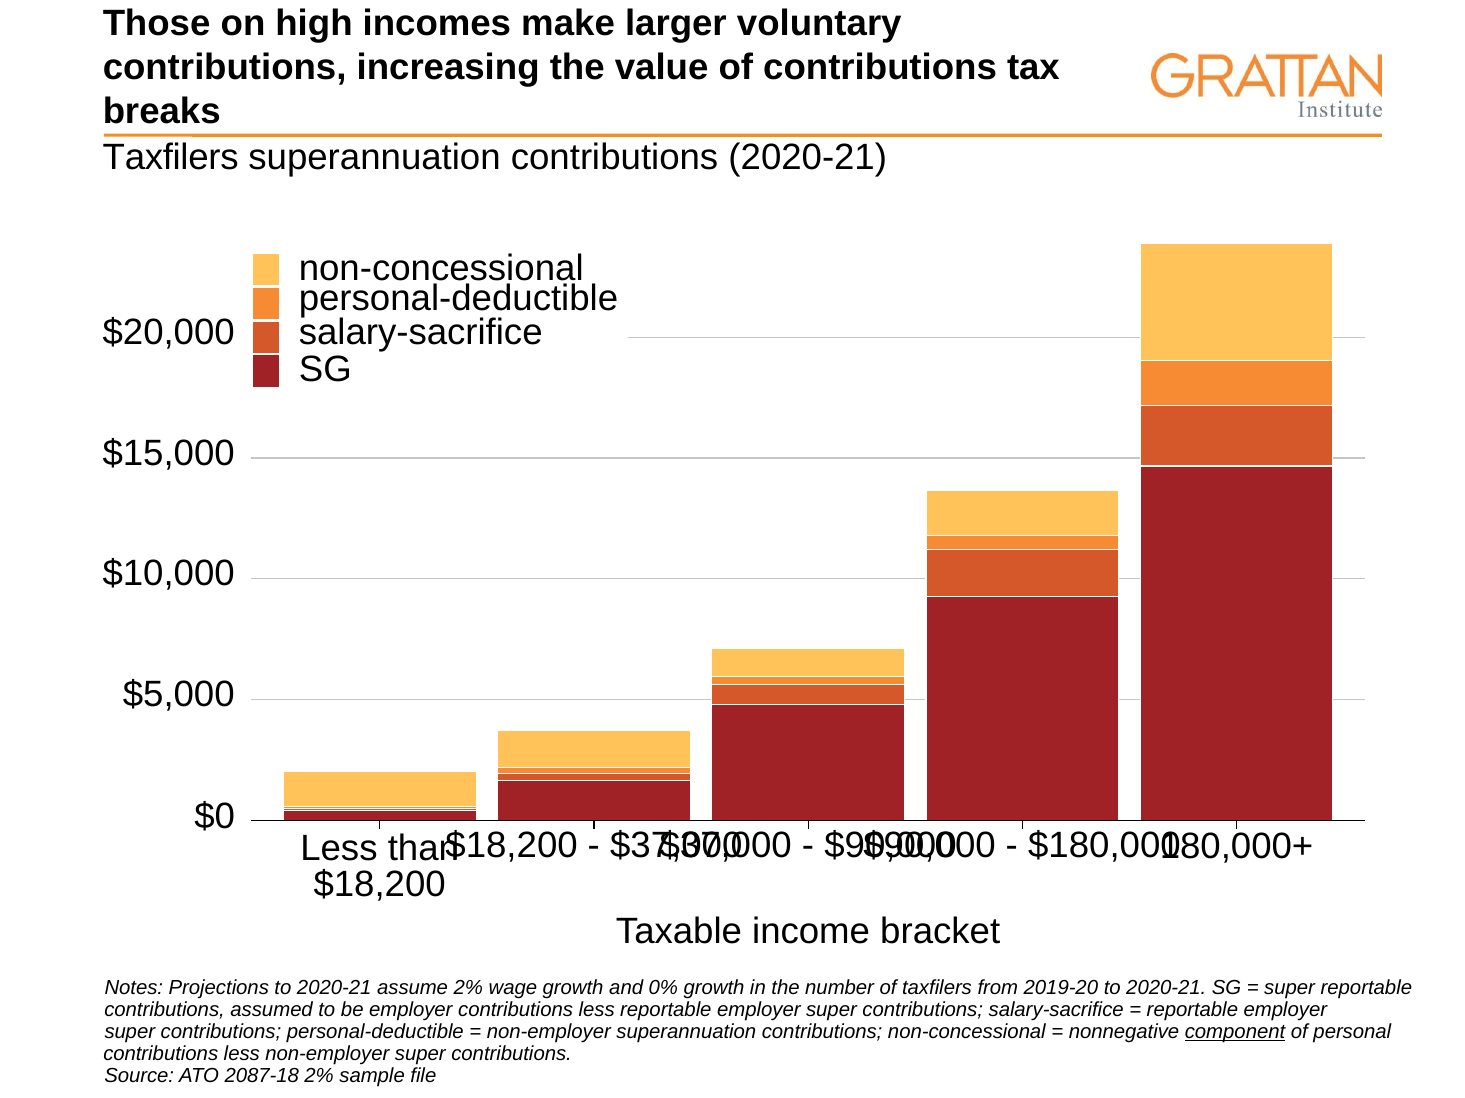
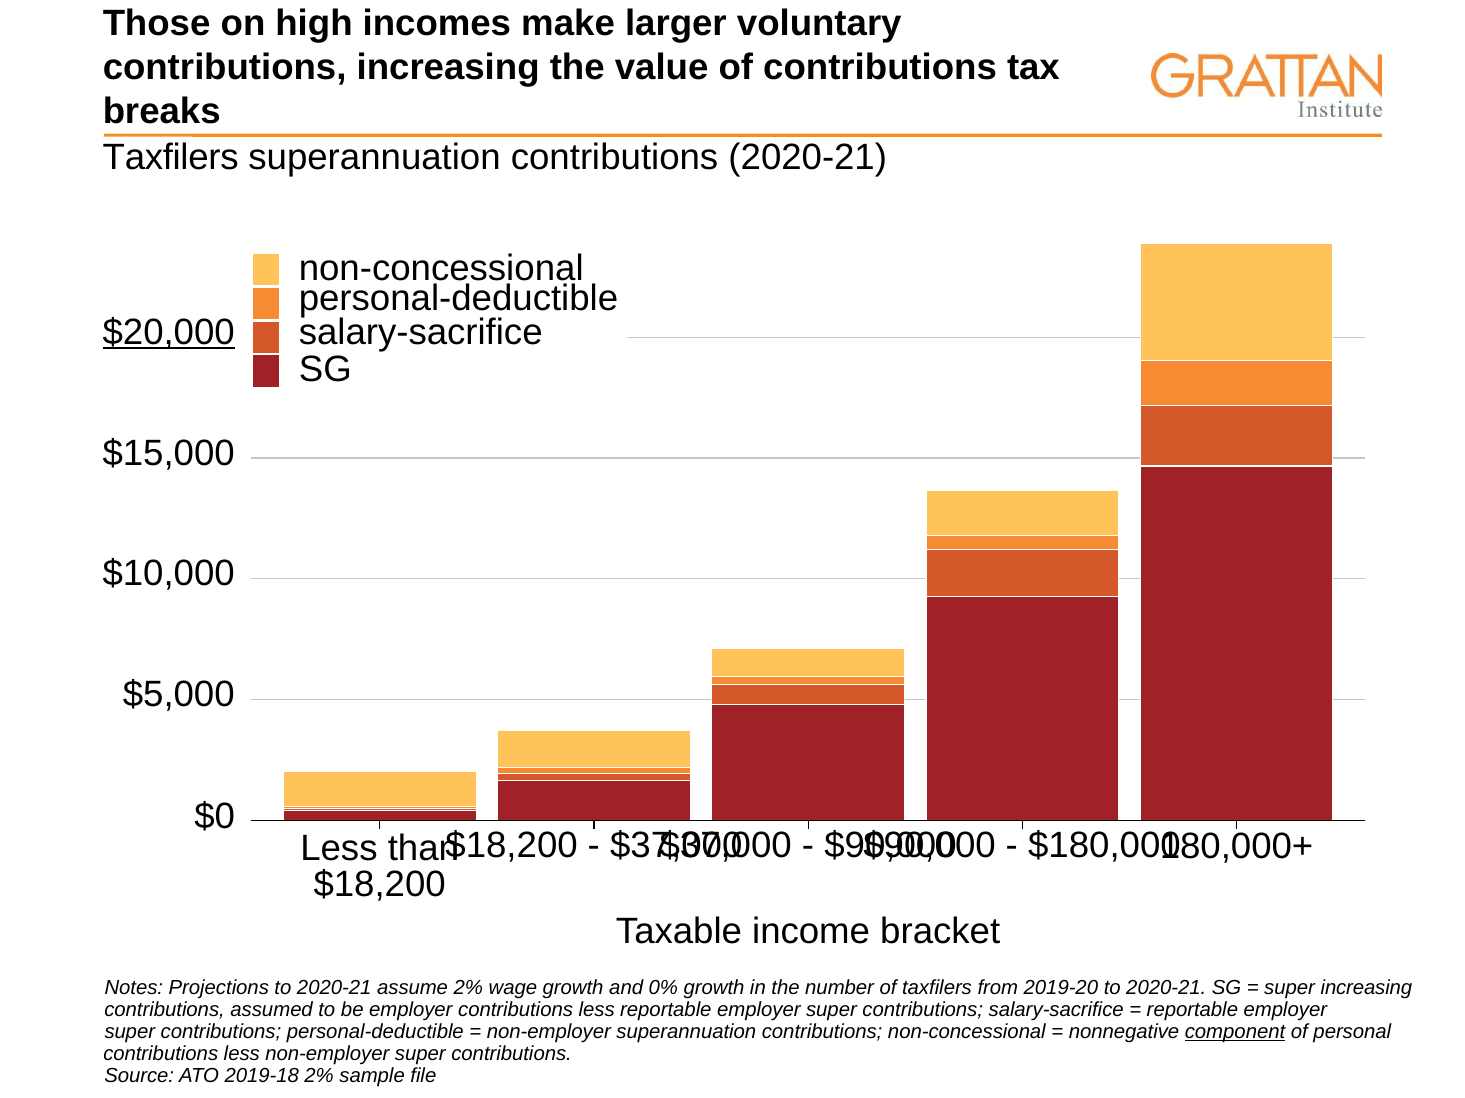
$20,000 underline: none -> present (169, 333)
super reportable: reportable -> increasing (1366, 989)
2087-18: 2087-18 -> 2019-18 (262, 1077)
